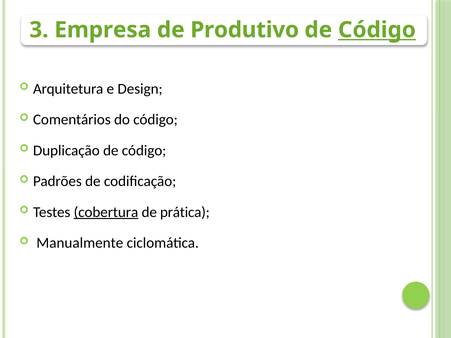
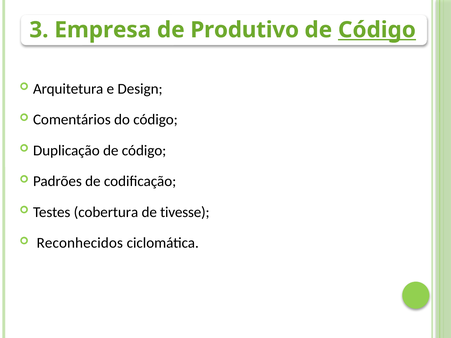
cobertura underline: present -> none (106, 212)
prática: prática -> tivesse (185, 212)
Manualmente: Manualmente -> Reconhecidos (80, 243)
